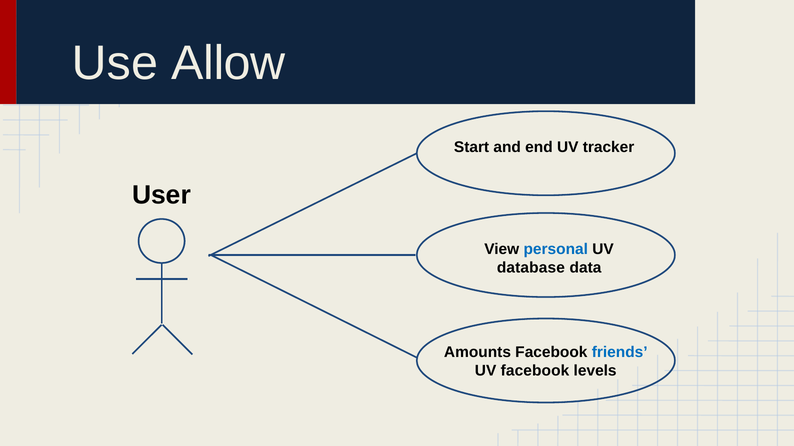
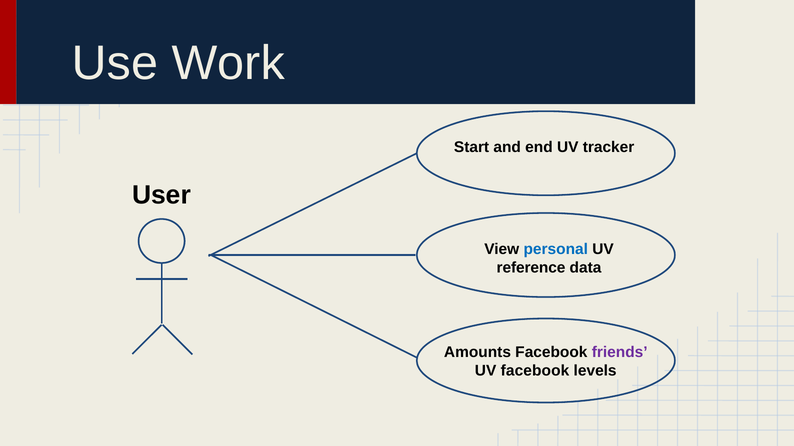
Allow: Allow -> Work (228, 63)
database: database -> reference (531, 268)
friends colour: blue -> purple (620, 352)
